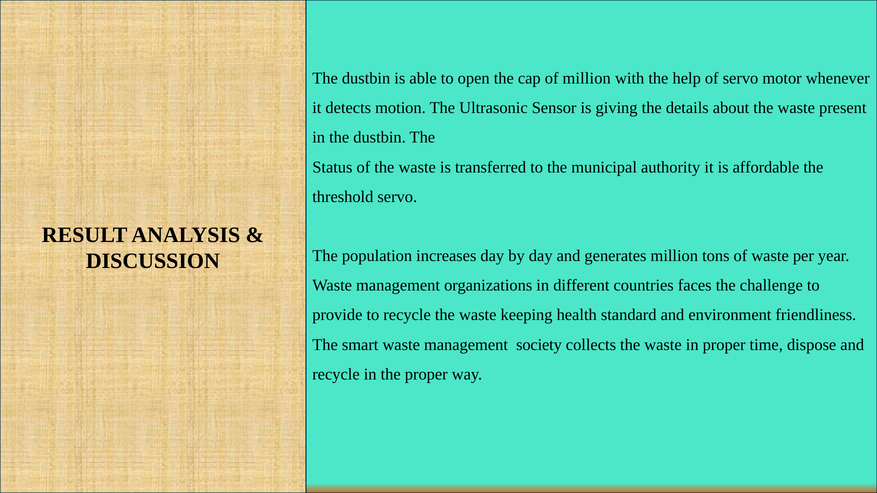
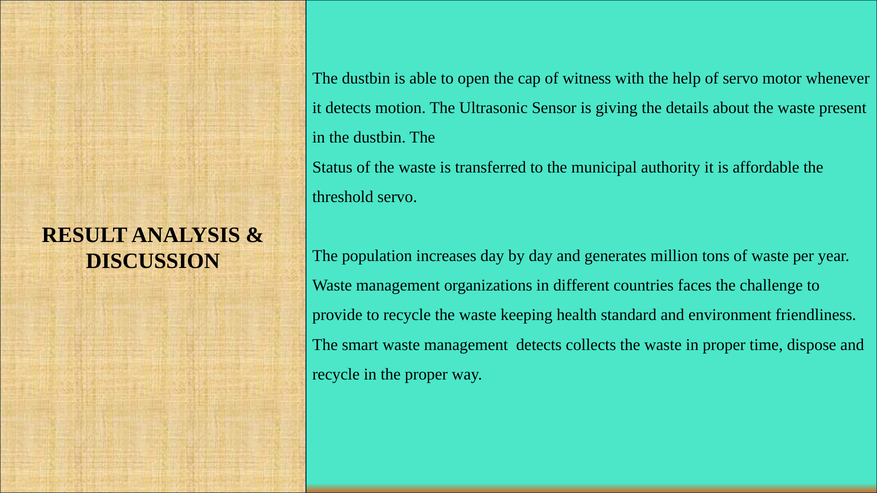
of million: million -> witness (587, 78)
management society: society -> detects (539, 345)
